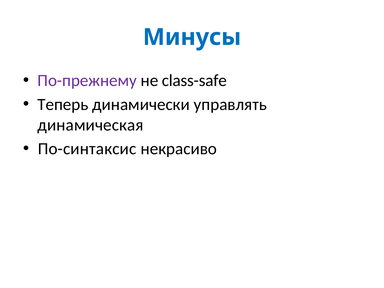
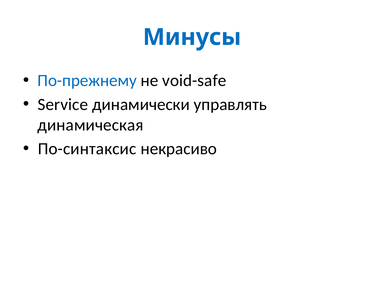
По-прежнему colour: purple -> blue (87, 81)
class-safe: class-safe -> void-safe (194, 81)
Теперь: Теперь -> Service (63, 104)
